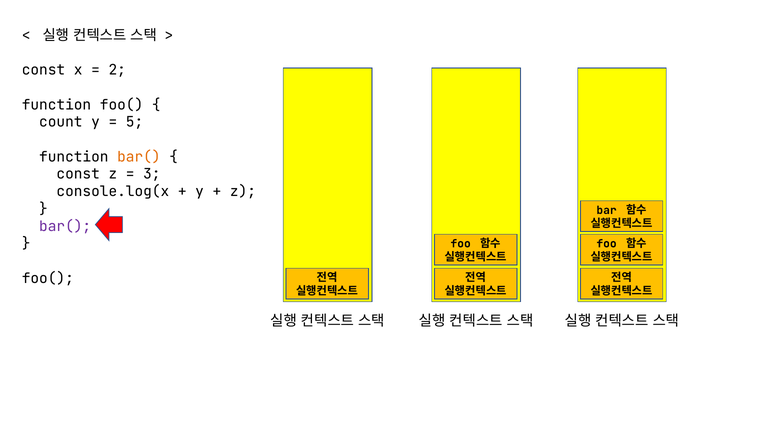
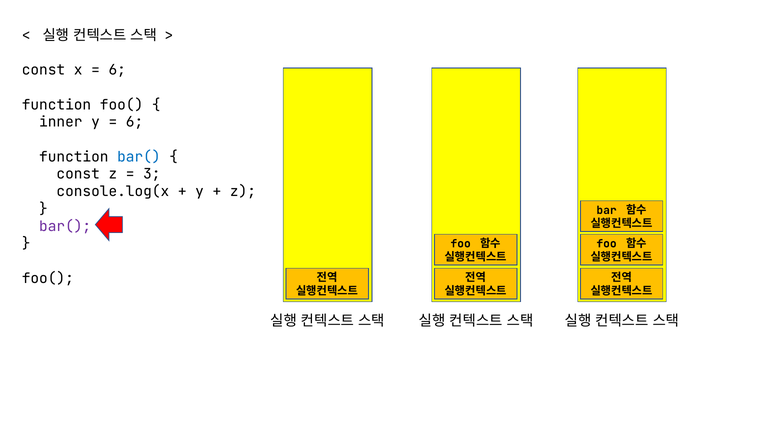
2: 2 -> 6 (117, 70)
count: count -> inner (61, 122)
5: 5 -> 6 (135, 122)
bar( colour: orange -> blue (139, 157)
